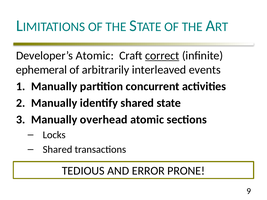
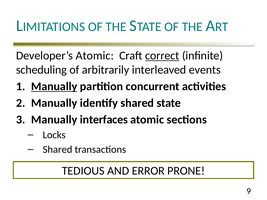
ephemeral: ephemeral -> scheduling (41, 70)
Manually underline: none -> present (54, 87)
overhead: overhead -> interfaces (104, 120)
